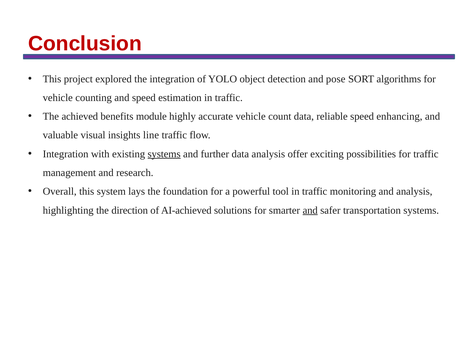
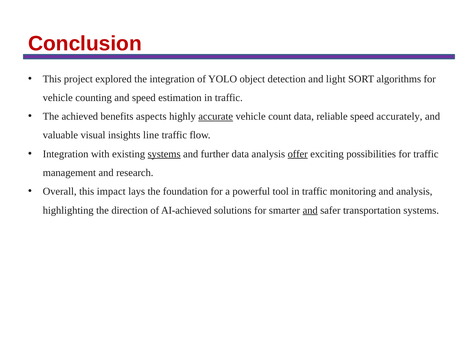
pose: pose -> light (336, 79)
module: module -> aspects (151, 117)
accurate underline: none -> present (216, 117)
enhancing: enhancing -> accurately (399, 117)
offer underline: none -> present (298, 154)
system: system -> impact (111, 192)
